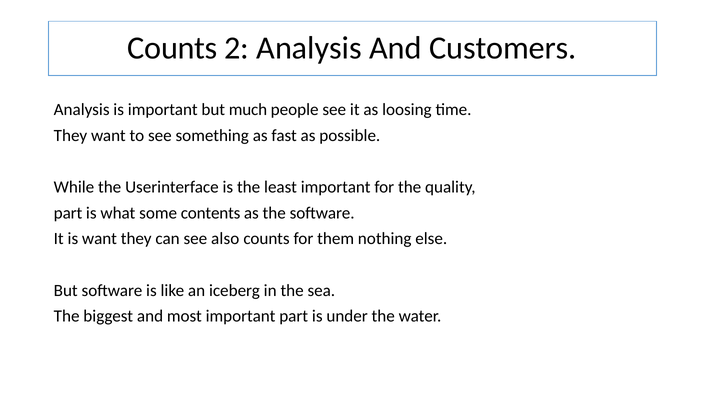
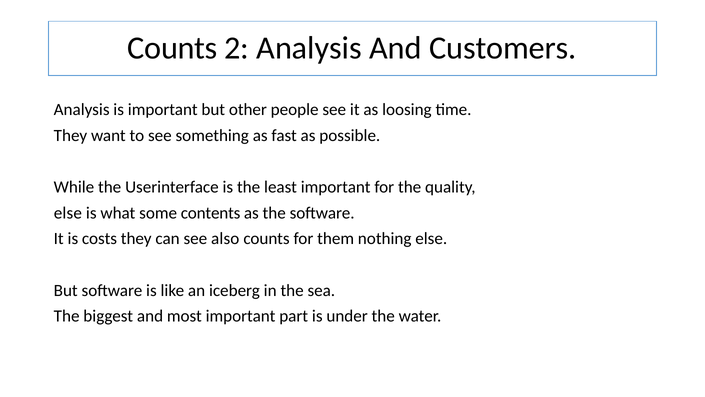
much: much -> other (248, 110)
part: part -> else (68, 213)
is want: want -> costs (99, 239)
